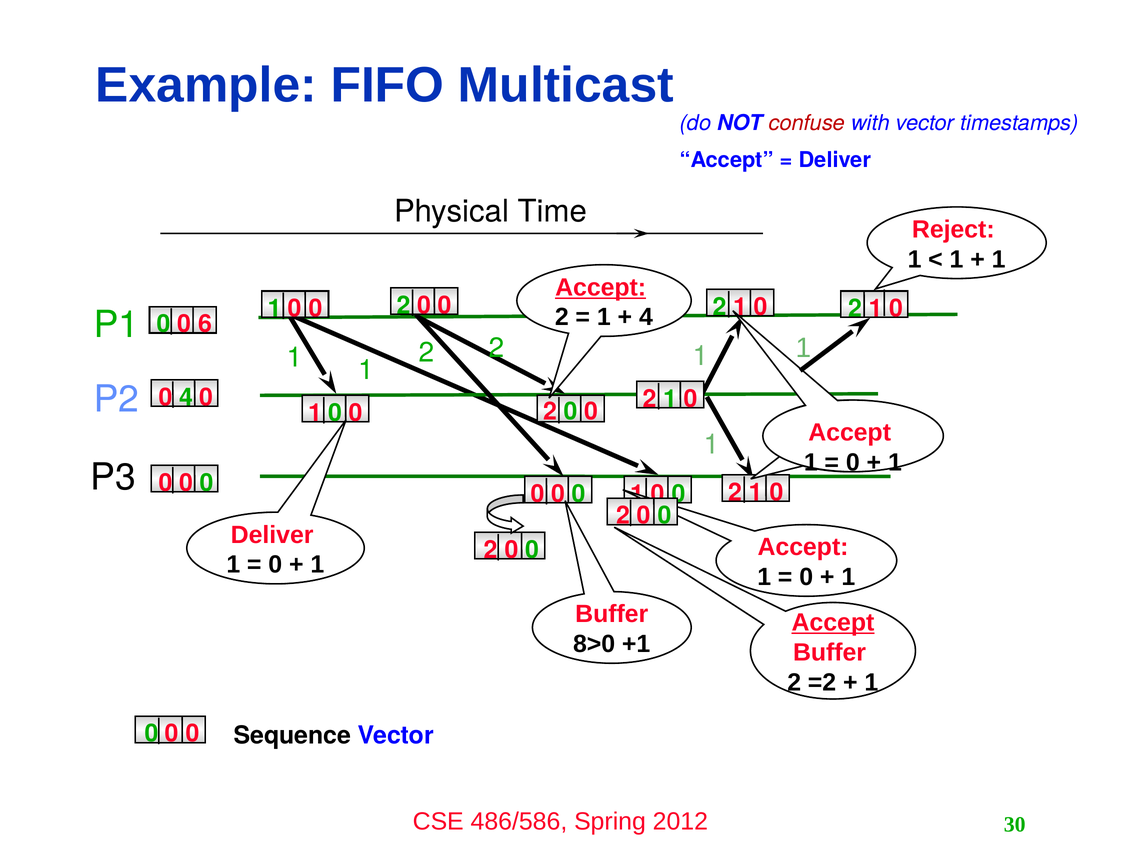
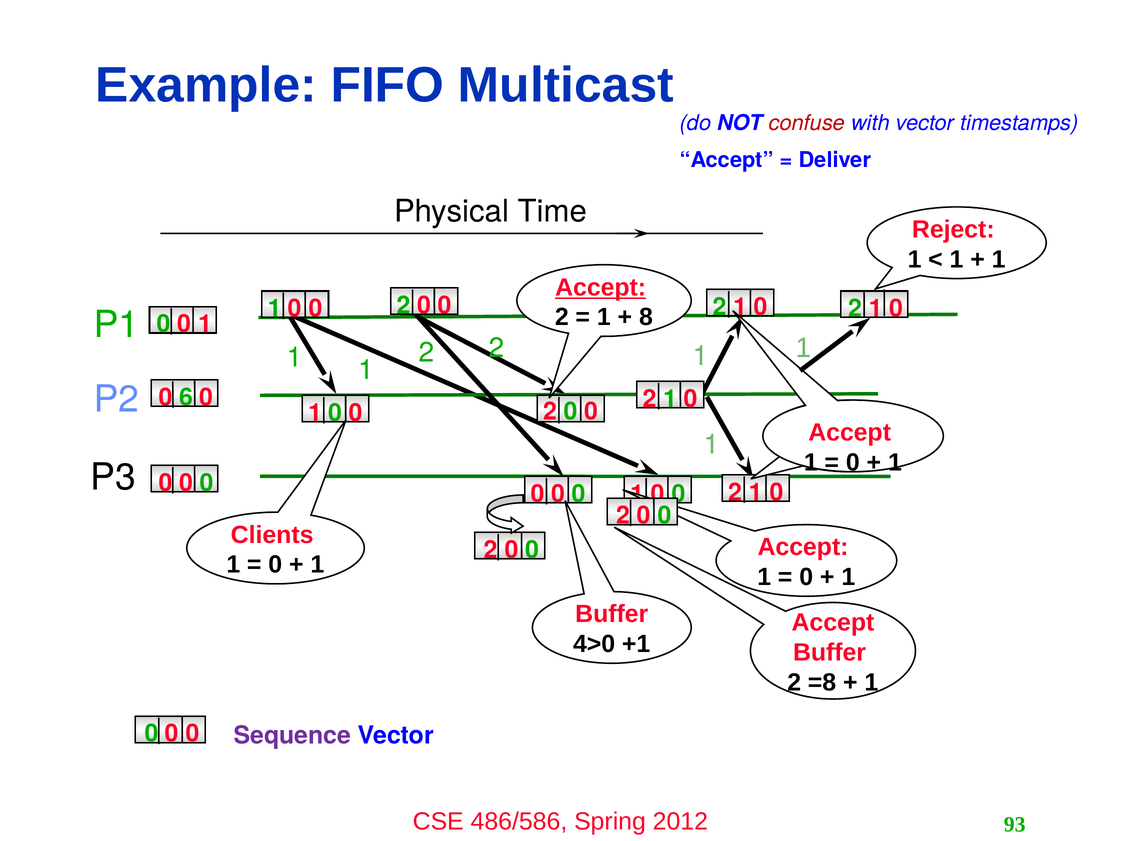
4: 4 -> 8 (646, 317)
6: 6 -> 1 (205, 324)
0 4: 4 -> 6 (186, 397)
Deliver: Deliver -> Clients (272, 535)
Accept underline: present -> none (833, 622)
8>0: 8>0 -> 4>0 (594, 644)
=2: =2 -> =8 (822, 682)
Sequence colour: black -> purple (292, 735)
30: 30 -> 93 (1015, 824)
